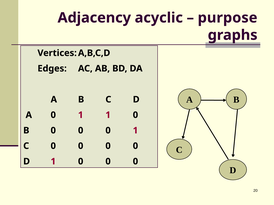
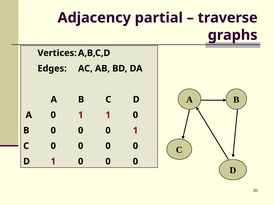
acyclic: acyclic -> partial (159, 18)
purpose: purpose -> traverse (228, 18)
